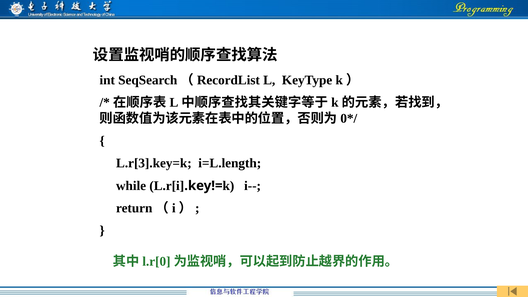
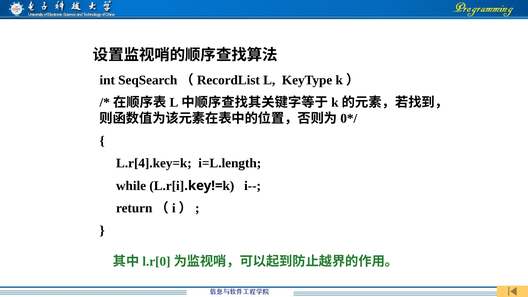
L.r[3].key=k: L.r[3].key=k -> L.r[4].key=k (154, 163)
